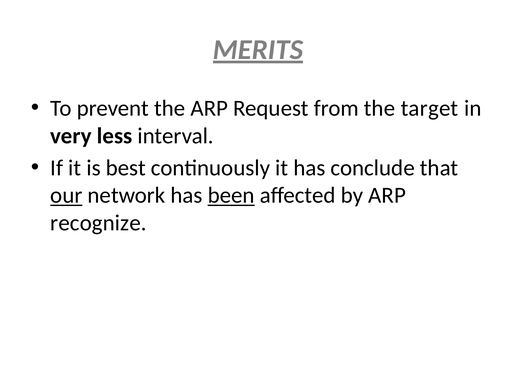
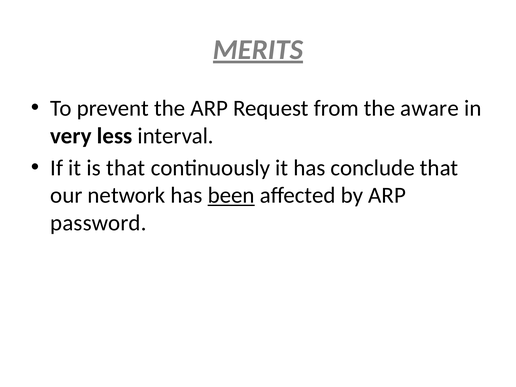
target: target -> aware (430, 108)
is best: best -> that (126, 168)
our underline: present -> none (66, 195)
recognize: recognize -> password (98, 223)
